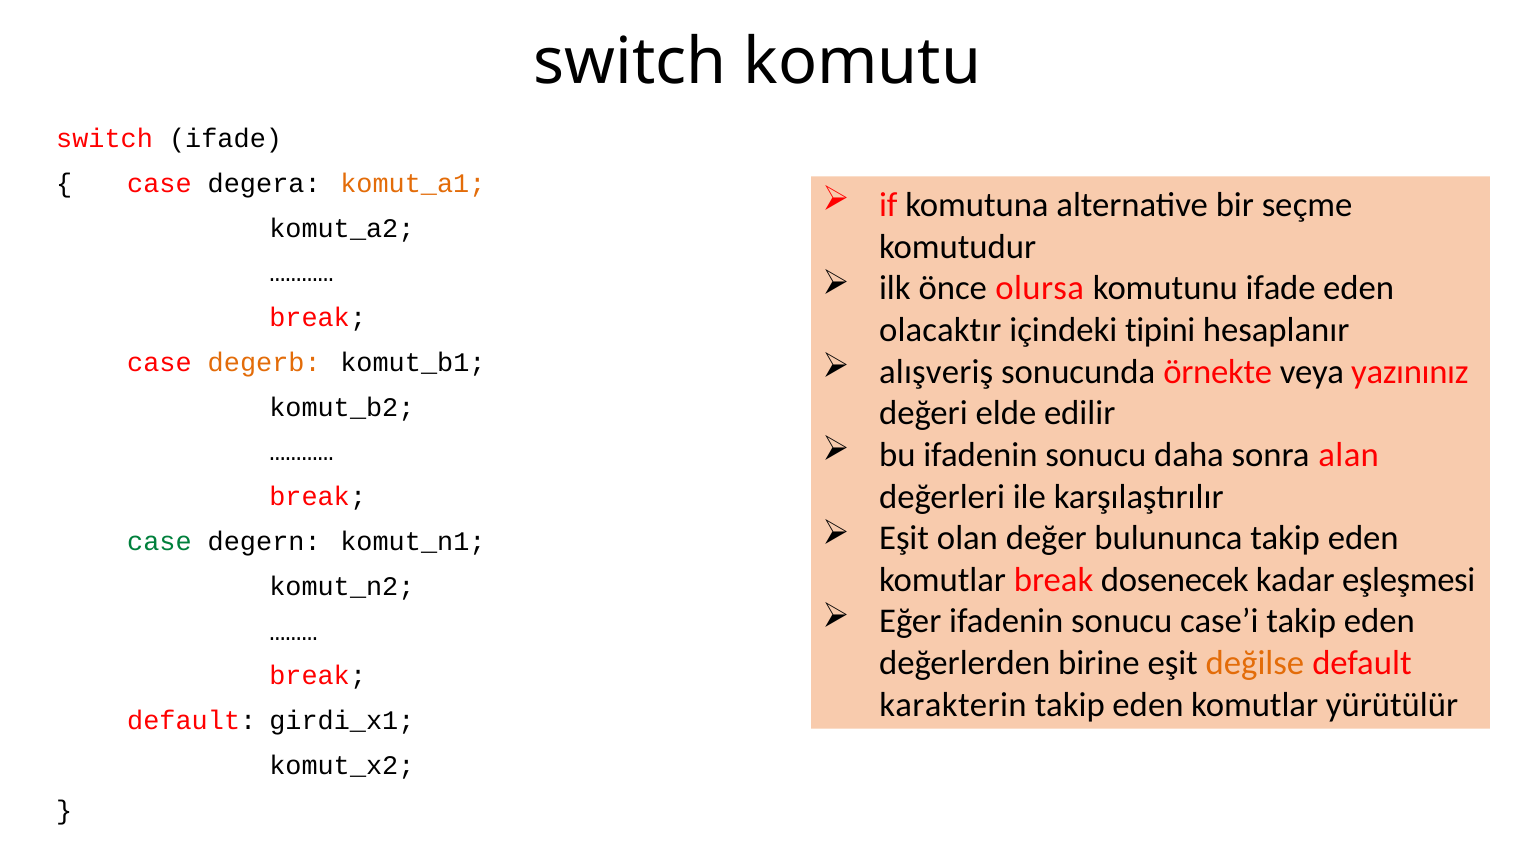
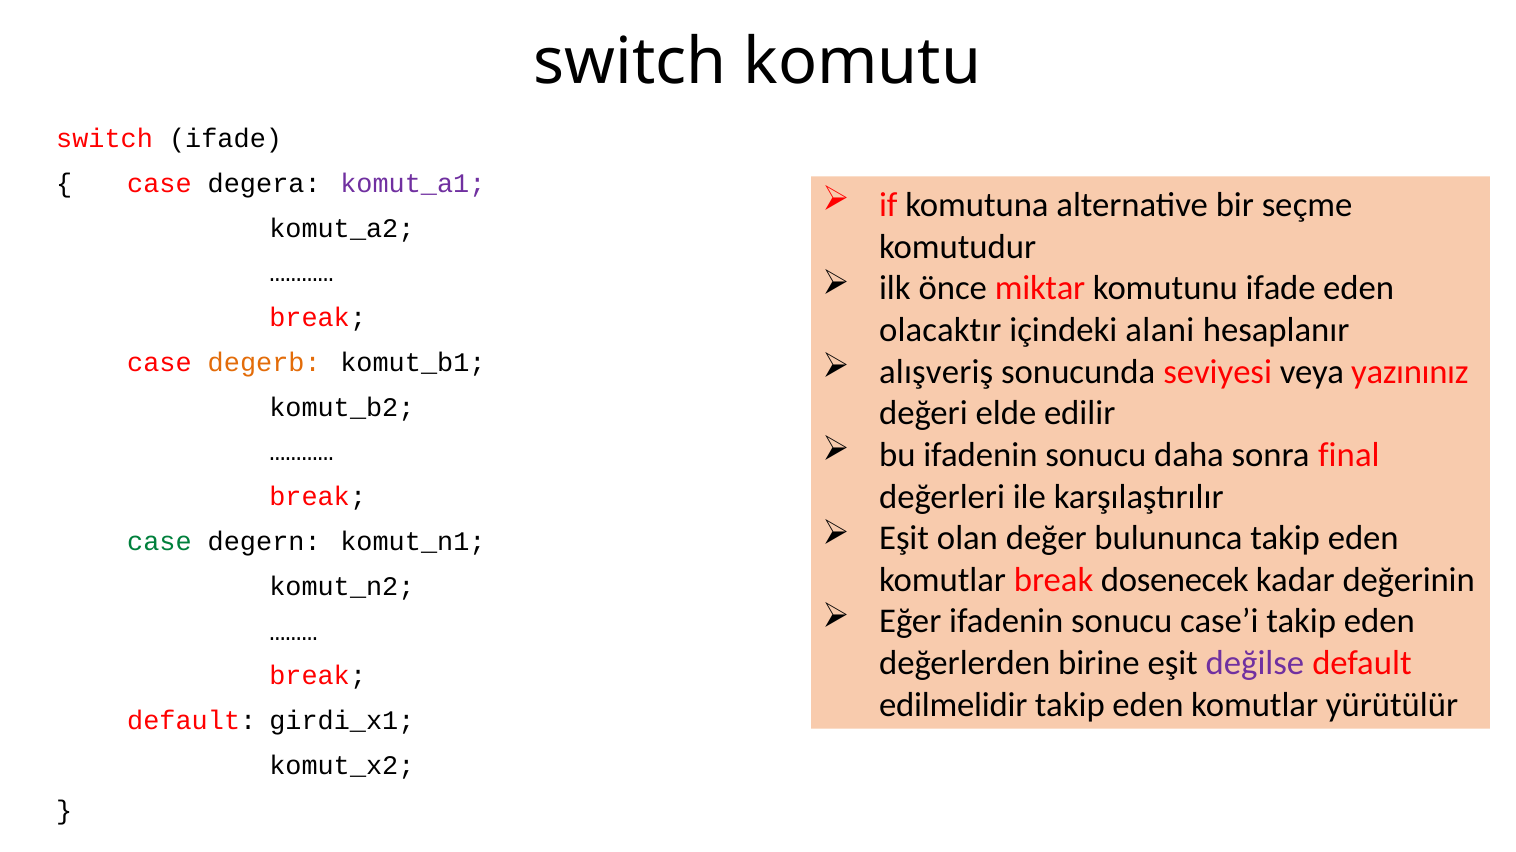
komut_a1 colour: orange -> purple (413, 184)
olursa: olursa -> miktar (1040, 289)
tipini: tipini -> alani (1160, 330)
örnekte: örnekte -> seviyesi (1218, 372)
alan: alan -> final (1349, 455)
eşleşmesi: eşleşmesi -> değerinin (1409, 580)
değilse colour: orange -> purple (1255, 664)
karakterin: karakterin -> edilmelidir (953, 705)
